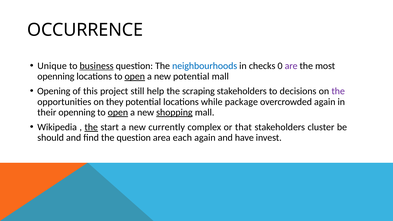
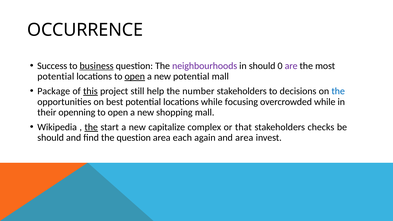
Unique: Unique -> Success (52, 66)
neighbourhoods colour: blue -> purple (205, 66)
in checks: checks -> should (262, 66)
openning: openning -> potential (56, 76)
Opening: Opening -> Package (54, 91)
this underline: none -> present (90, 91)
scraping: scraping -> number (198, 91)
the colour: purple -> blue (338, 91)
they: they -> best (115, 102)
package: package -> focusing (241, 102)
overcrowded again: again -> while (325, 102)
open underline: present -> none (118, 112)
shopping underline: present -> none (174, 112)
currently: currently -> capitalize (167, 127)
cluster: cluster -> checks (321, 127)
and have: have -> area (244, 138)
